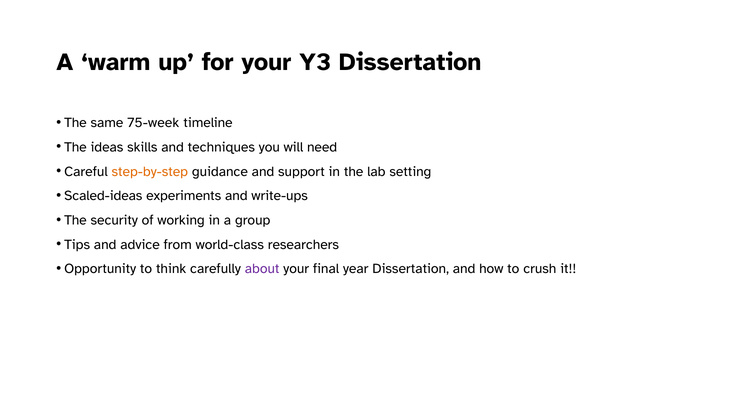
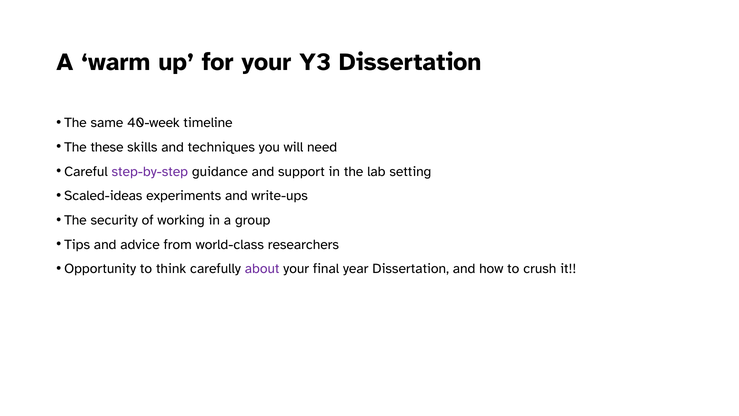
75-week: 75-week -> 40-week (153, 123)
ideas: ideas -> these (107, 147)
step-by-step colour: orange -> purple (150, 171)
